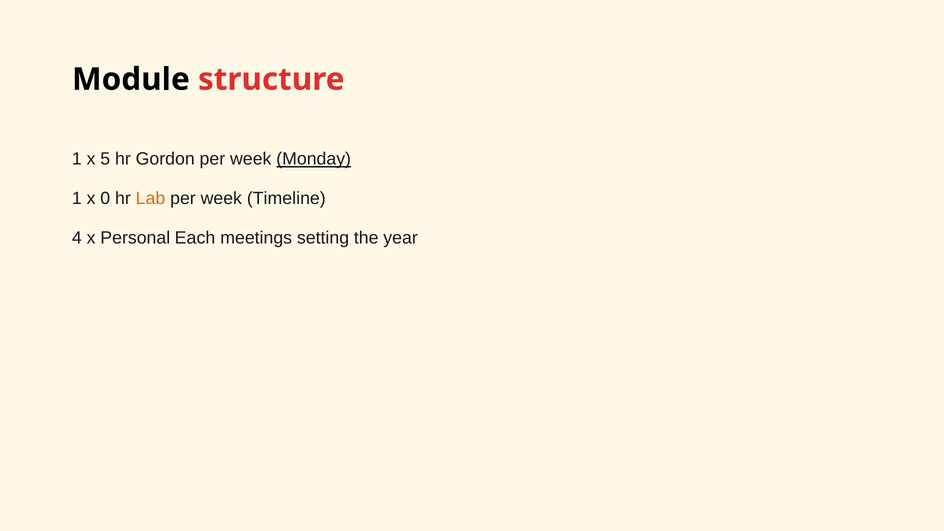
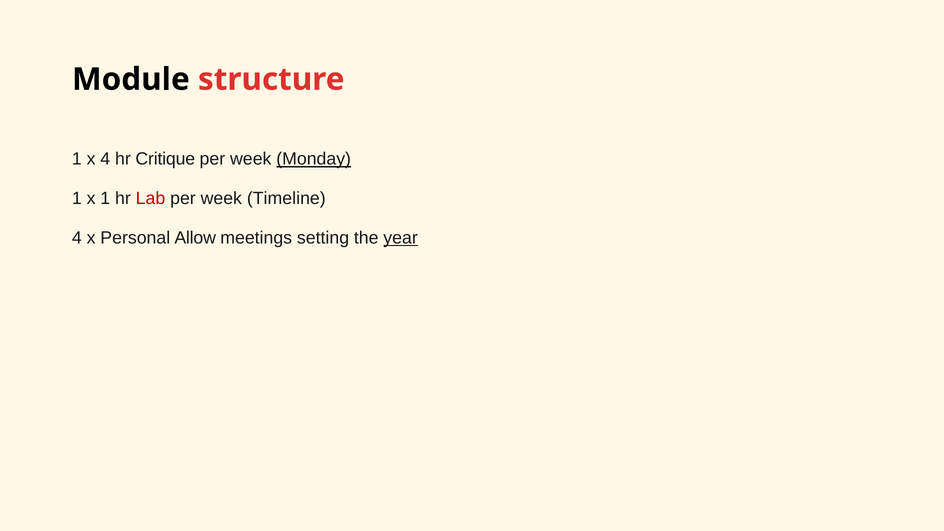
x 5: 5 -> 4 (105, 159)
Gordon: Gordon -> Critique (165, 159)
x 0: 0 -> 1 (105, 198)
Lab colour: orange -> red (150, 198)
Each: Each -> Allow (195, 238)
year underline: none -> present (401, 238)
